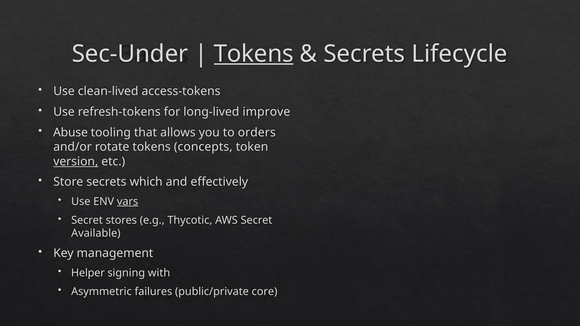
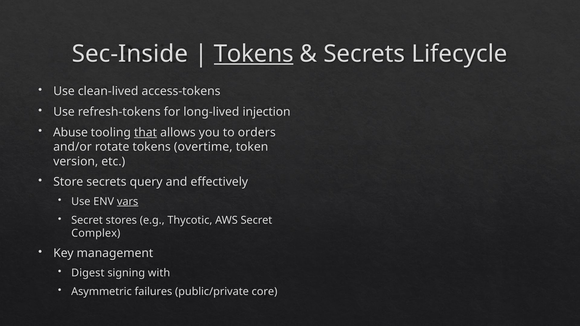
Sec-Under: Sec-Under -> Sec-Inside (130, 54)
improve: improve -> injection (267, 112)
that underline: none -> present (146, 133)
concepts: concepts -> overtime (203, 147)
version underline: present -> none (76, 162)
which: which -> query (146, 182)
Available: Available -> Complex (96, 234)
Helper: Helper -> Digest (88, 273)
